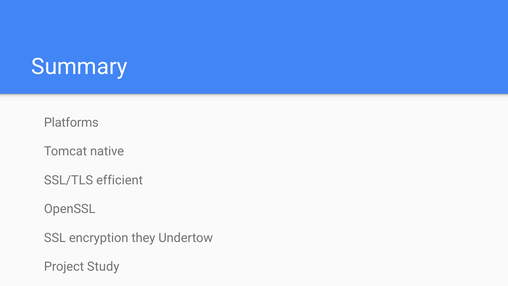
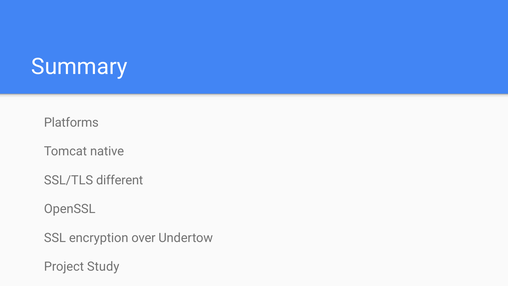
efficient: efficient -> different (120, 180)
they: they -> over (143, 238)
